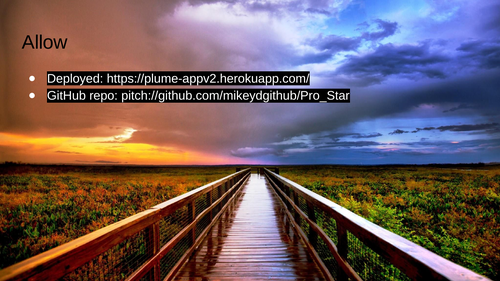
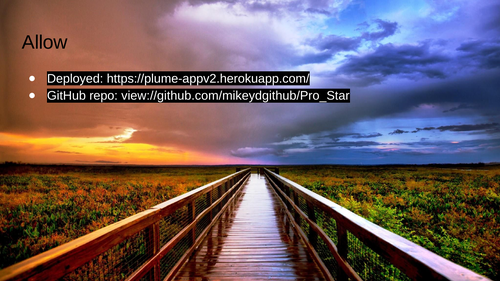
pitch://github.com/mikeydgithub/Pro_Star: pitch://github.com/mikeydgithub/Pro_Star -> view://github.com/mikeydgithub/Pro_Star (235, 96)
